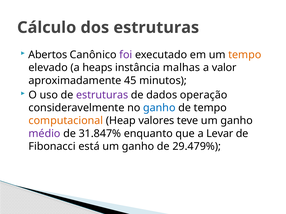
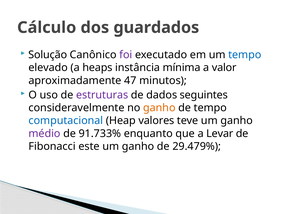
dos estruturas: estruturas -> guardados (156, 28)
Abertos: Abertos -> Solução (48, 55)
tempo colour: orange -> blue (245, 55)
malhas: malhas -> mínima (182, 68)
45: 45 -> 47 (130, 81)
operação: operação -> seguintes (204, 95)
ganho colour: blue -> orange (159, 108)
computacional colour: orange -> blue (66, 121)
31.847%: 31.847% -> 91.733% (100, 134)
está: está -> este (89, 147)
